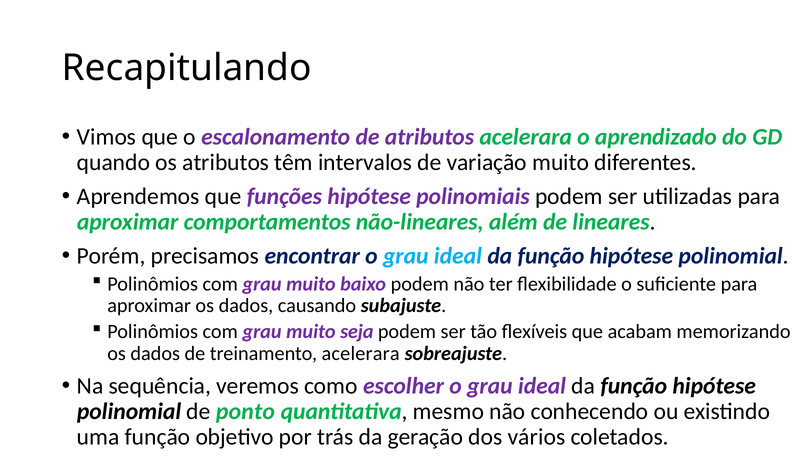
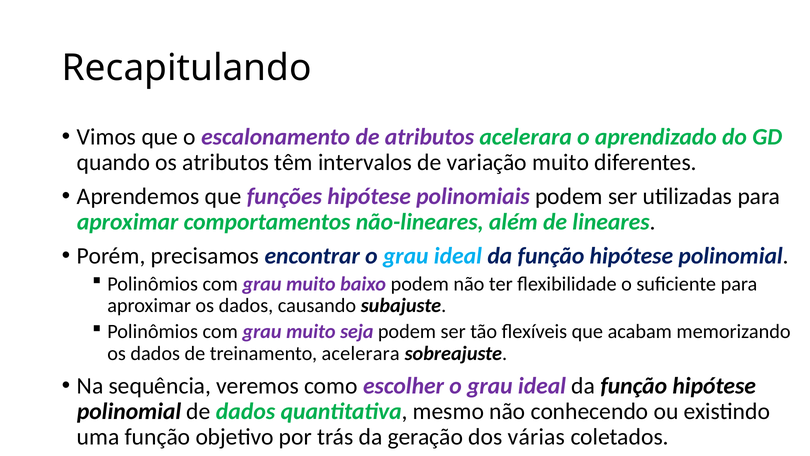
de ponto: ponto -> dados (246, 411)
vários: vários -> várias (536, 436)
